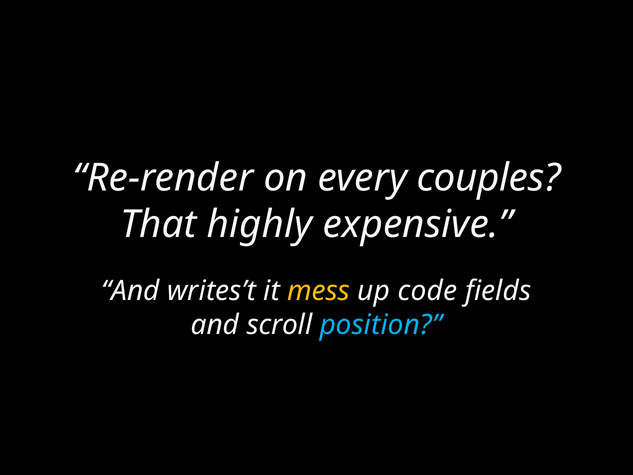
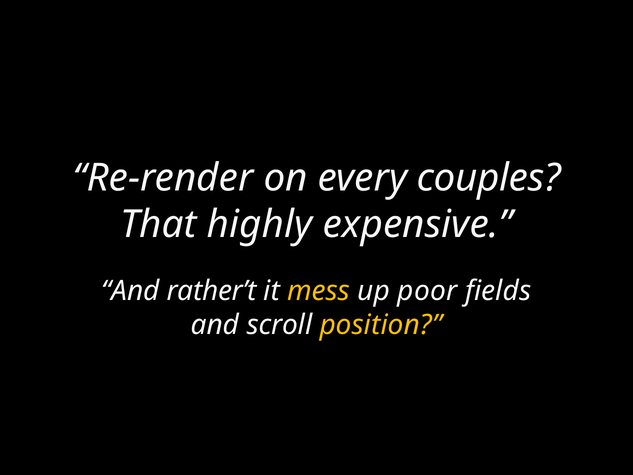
writes’t: writes’t -> rather’t (212, 291)
code: code -> poor (428, 291)
position colour: light blue -> yellow (381, 325)
